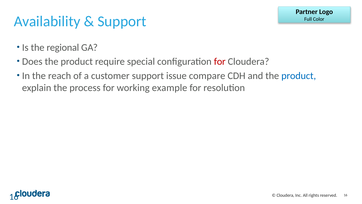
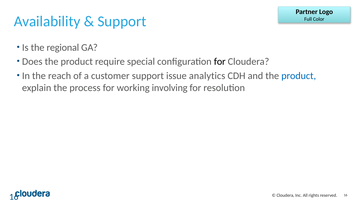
for colour: red -> black (220, 62)
compare: compare -> analytics (207, 76)
example: example -> involving (170, 88)
